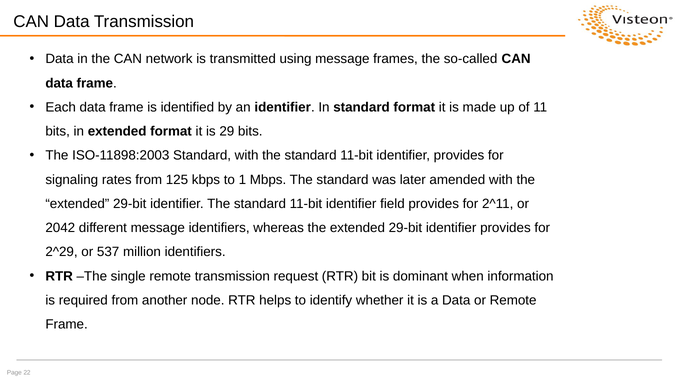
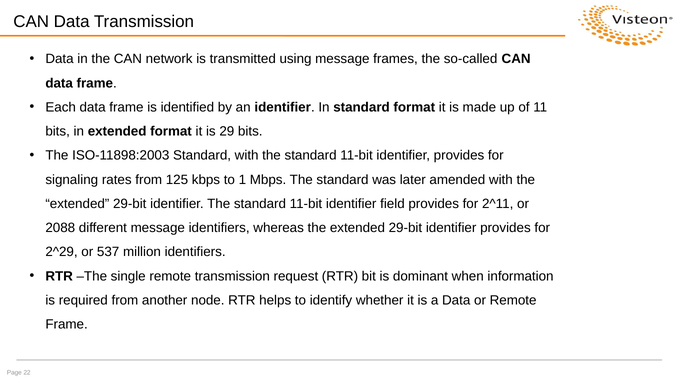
2042: 2042 -> 2088 (60, 228)
